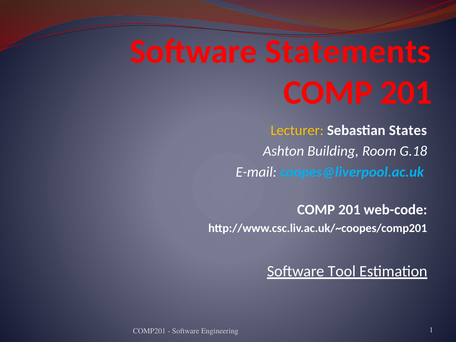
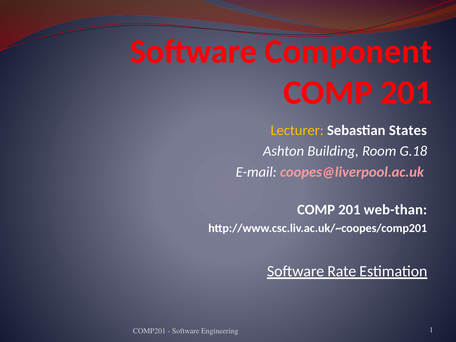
Statements: Statements -> Component (348, 51)
coopes@liverpool.ac.uk colour: light blue -> pink (352, 172)
web-code: web-code -> web-than (395, 210)
Tool: Tool -> Rate (342, 271)
